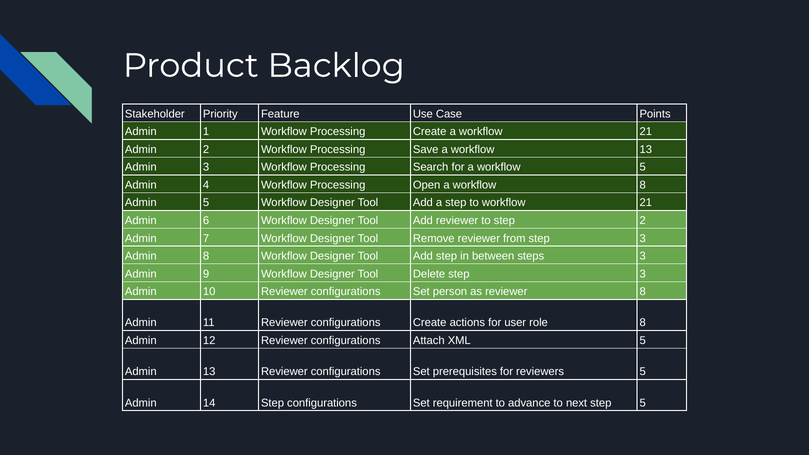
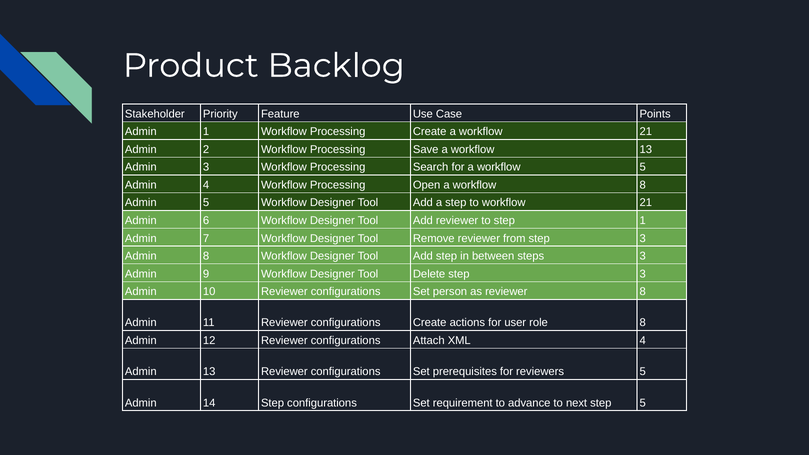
step 2: 2 -> 1 (643, 221)
XML 5: 5 -> 4 (643, 341)
